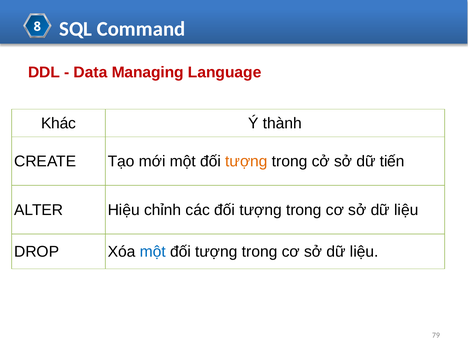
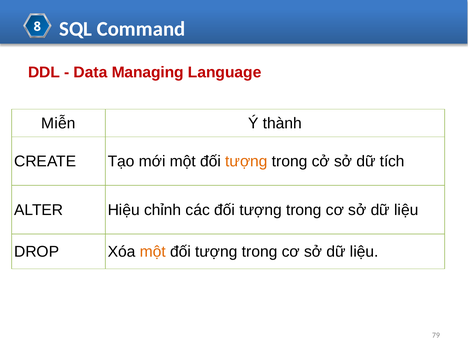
Khác: Khác -> Miễn (58, 123)
tiến: tiến -> tích (392, 161)
một colour: blue -> orange (153, 252)
